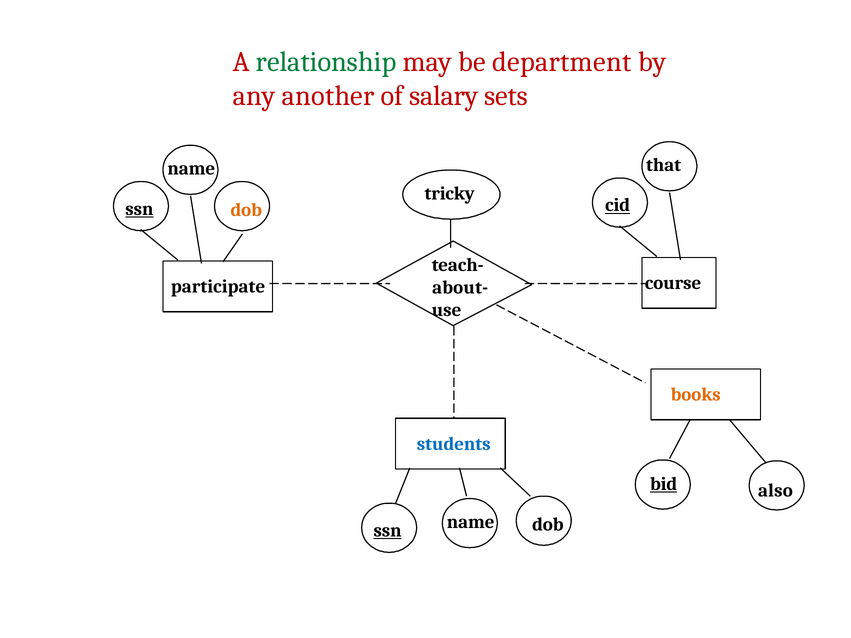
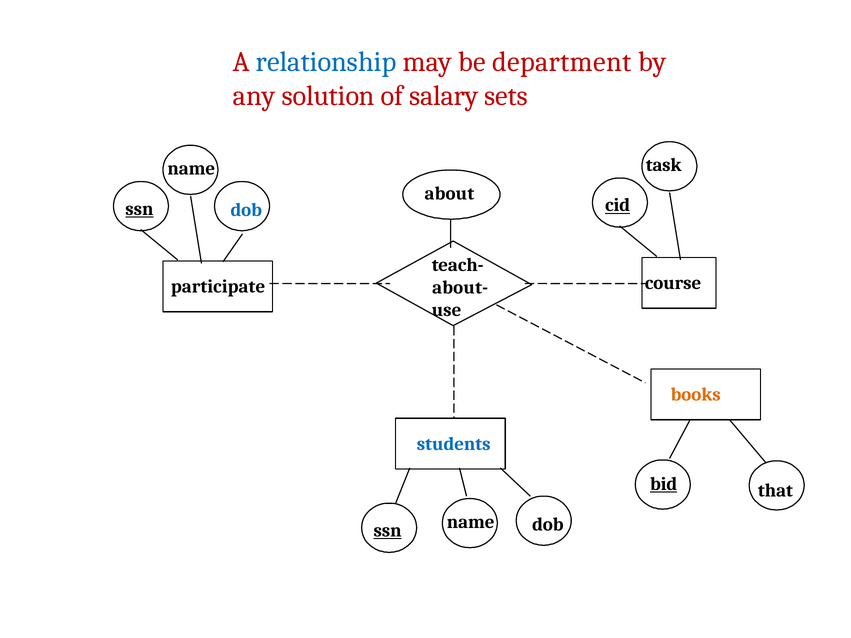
relationship colour: green -> blue (326, 62)
another: another -> solution (328, 96)
that: that -> task (664, 165)
tricky: tricky -> about (449, 194)
dob colour: orange -> blue (246, 210)
also: also -> that (775, 491)
